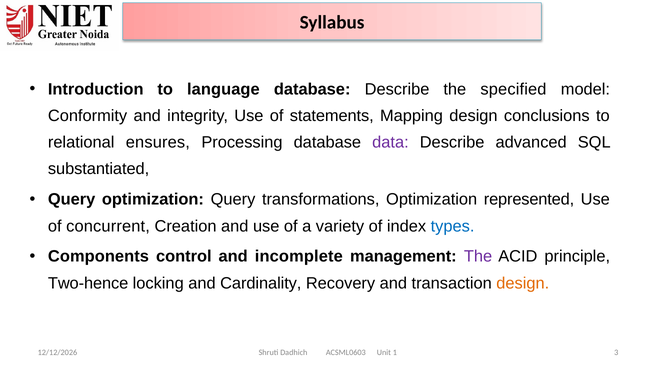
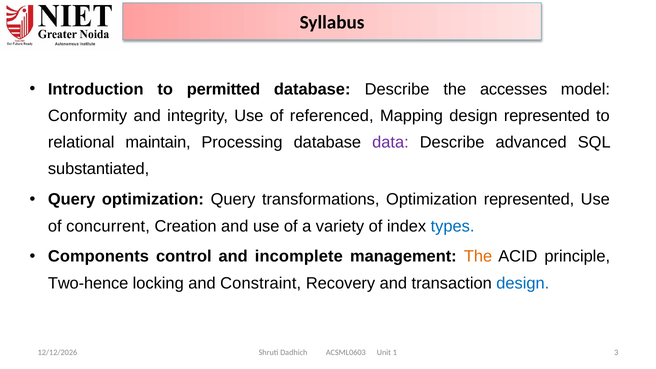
language: language -> permitted (224, 89)
specified: specified -> accesses (514, 89)
statements: statements -> referenced (332, 116)
design conclusions: conclusions -> represented (547, 116)
ensures: ensures -> maintain (158, 142)
The colour: purple -> orange (478, 257)
Cardinality: Cardinality -> Constraint (261, 283)
design colour: orange -> blue (523, 283)
